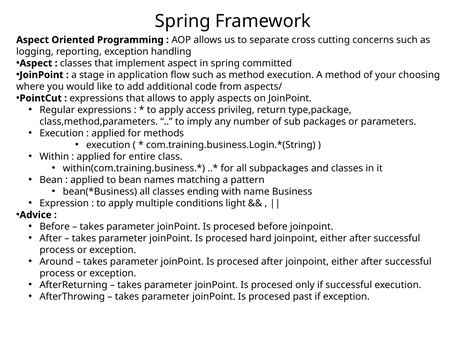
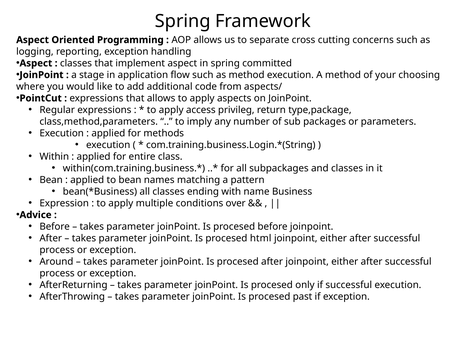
light: light -> over (236, 203)
hard: hard -> html (261, 238)
